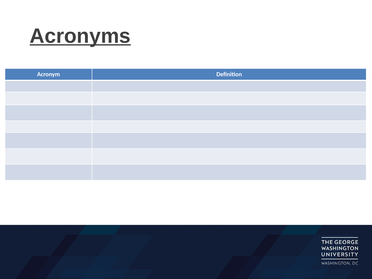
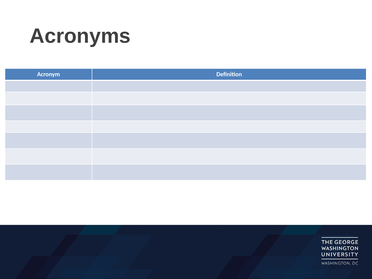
Acronyms underline: present -> none (80, 36)
